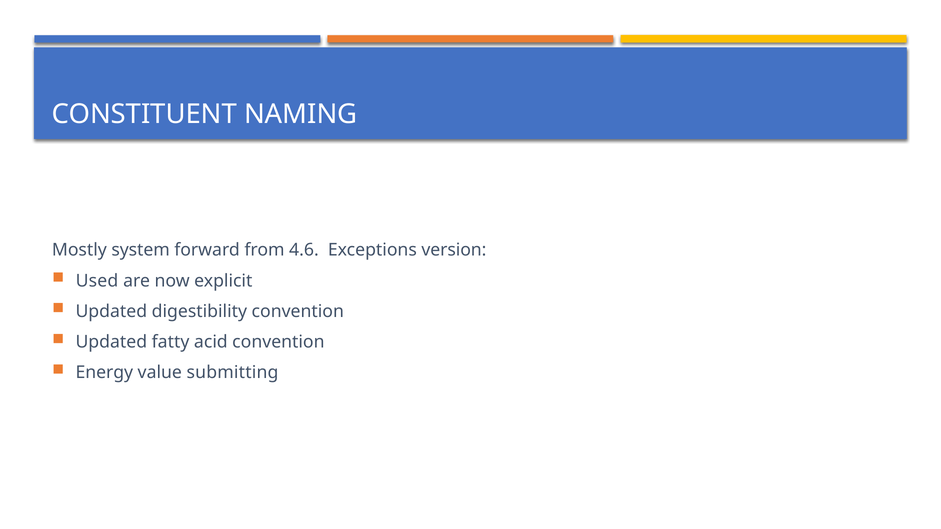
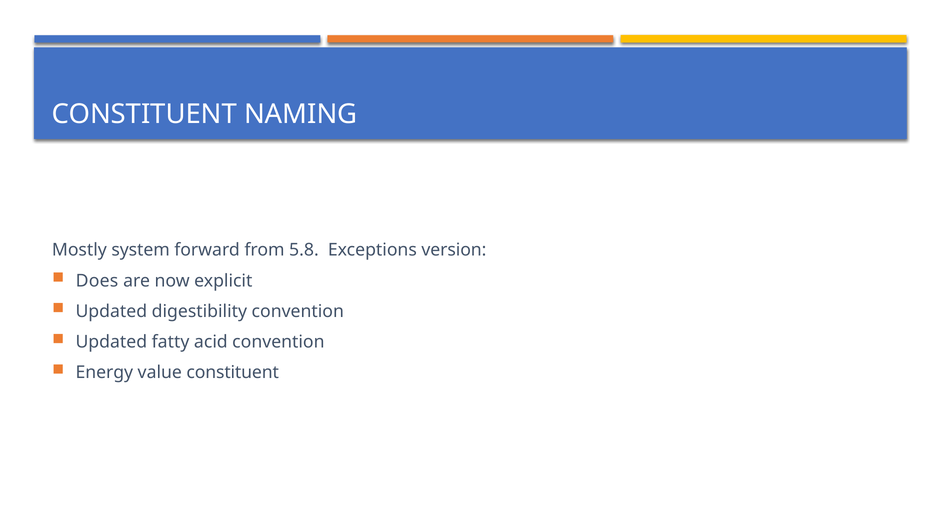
4.6: 4.6 -> 5.8 (304, 250)
Used: Used -> Does (97, 281)
value submitting: submitting -> constituent (233, 373)
